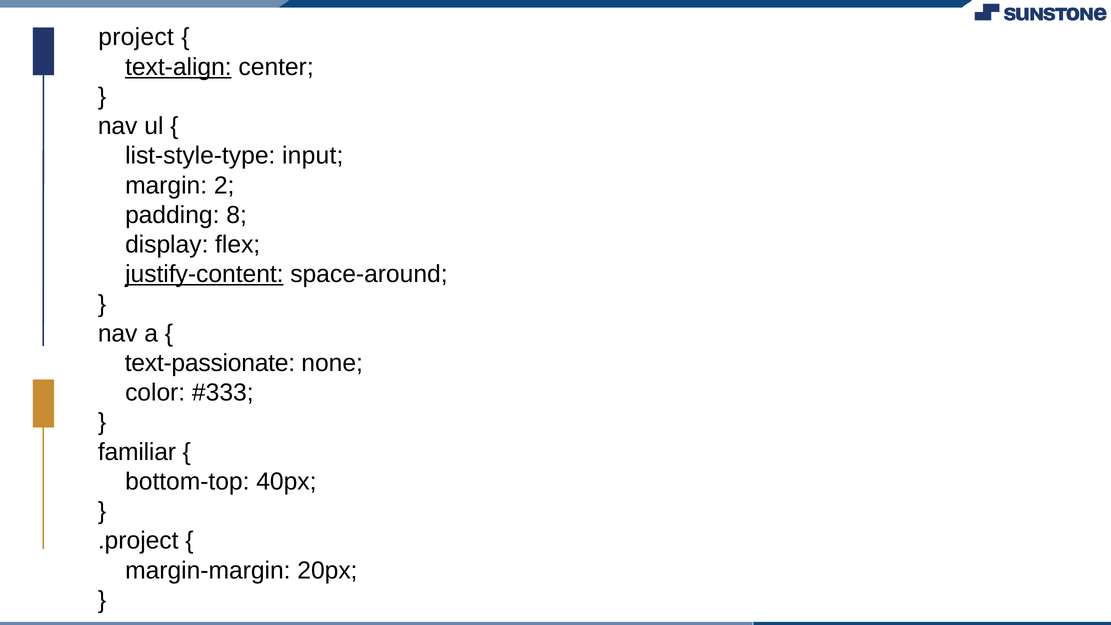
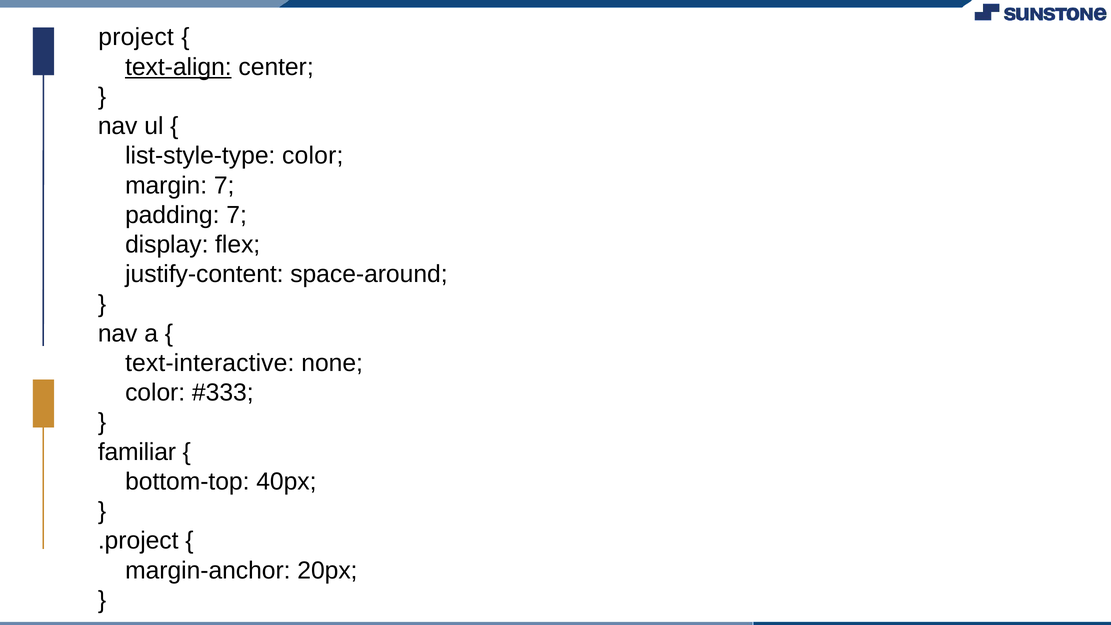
list-style-type input: input -> color (313, 156)
margin 2: 2 -> 7 (224, 185)
padding 8: 8 -> 7 (237, 215)
justify-content underline: present -> none (204, 274)
text-passionate: text-passionate -> text-interactive (210, 363)
margin-margin: margin-margin -> margin-anchor (208, 570)
